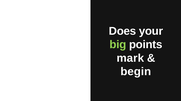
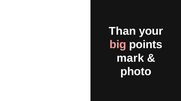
Does: Does -> Than (122, 31)
big colour: light green -> pink (118, 45)
begin: begin -> photo (136, 72)
